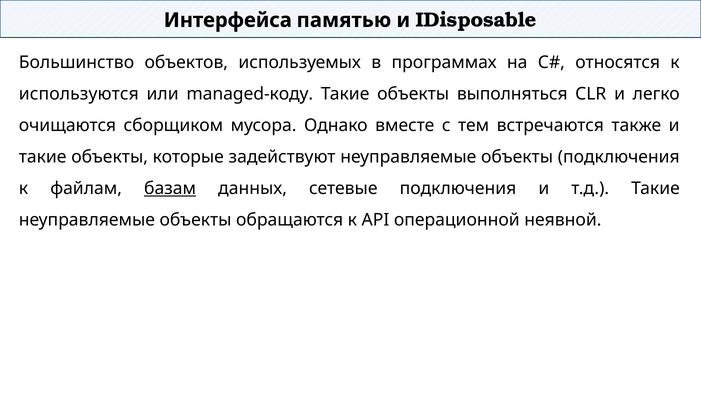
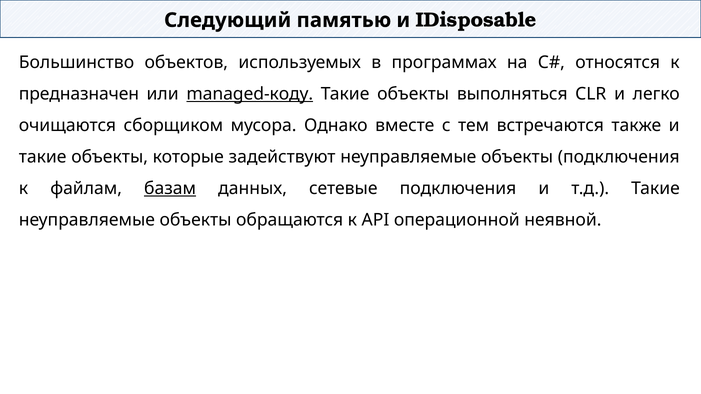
Интерфейса: Интерфейса -> Следующий (228, 20)
используются: используются -> предназначен (79, 94)
managed-коду underline: none -> present (250, 94)
